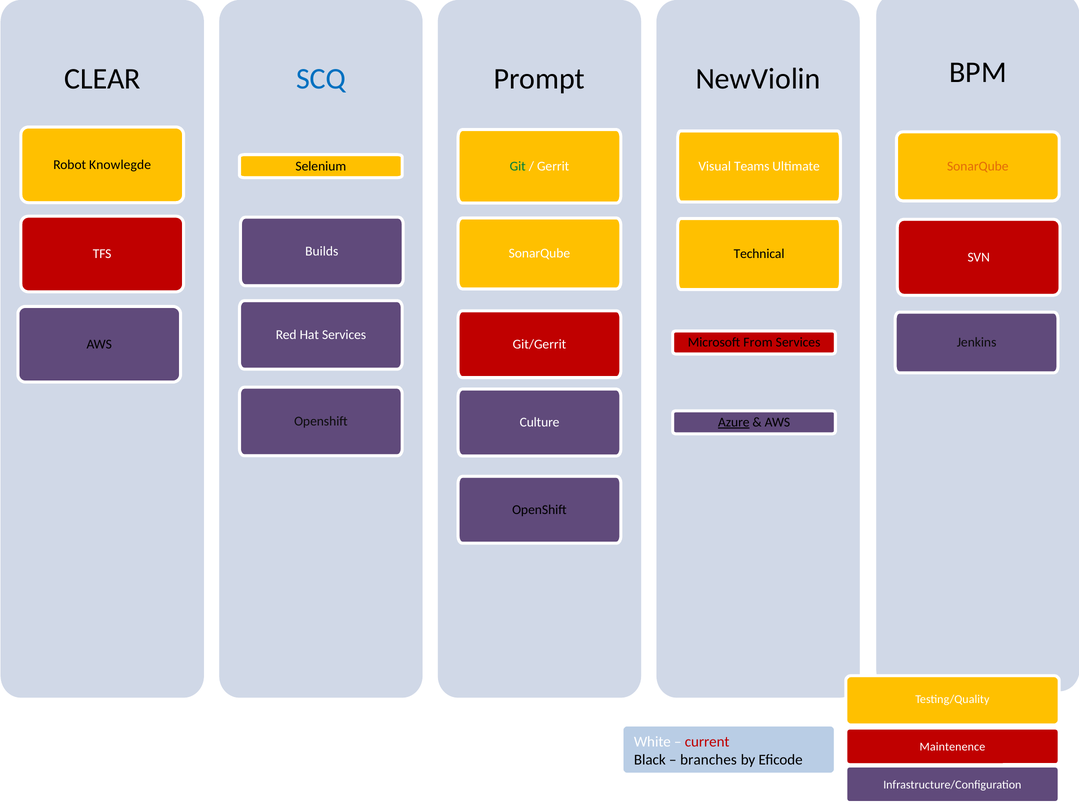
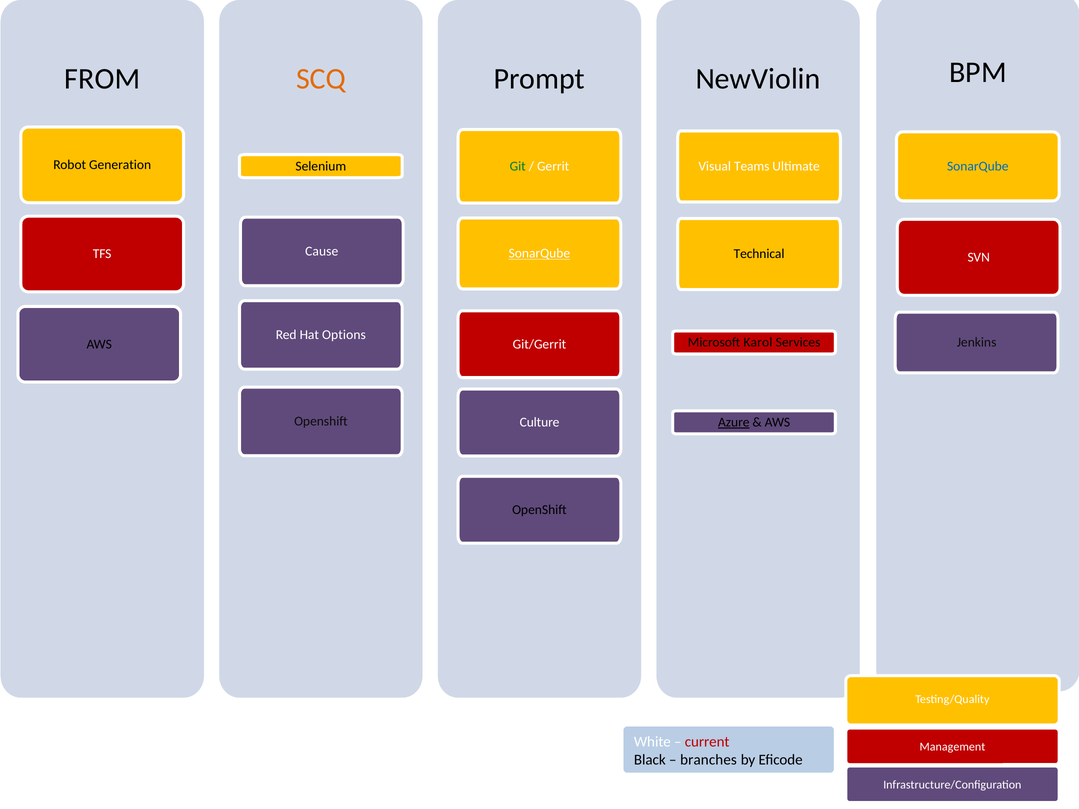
CLEAR: CLEAR -> FROM (102, 79)
SCQ colour: blue -> orange (321, 79)
Knowlegde: Knowlegde -> Generation (120, 165)
SonarQube colour: orange -> blue (978, 166)
Builds: Builds -> Cause (322, 251)
SonarQube underline: none -> present (539, 253)
Hat Services: Services -> Options (344, 335)
From: From -> Karol (758, 342)
Maintenence: Maintenence -> Management (952, 747)
